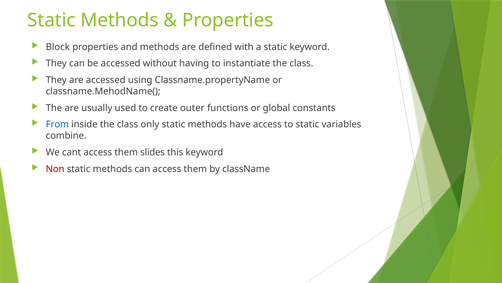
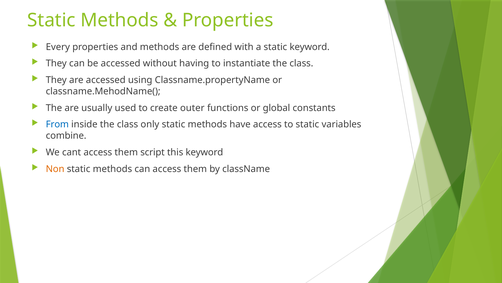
Block: Block -> Every (58, 47)
slides: slides -> script (153, 152)
Non colour: red -> orange (55, 169)
